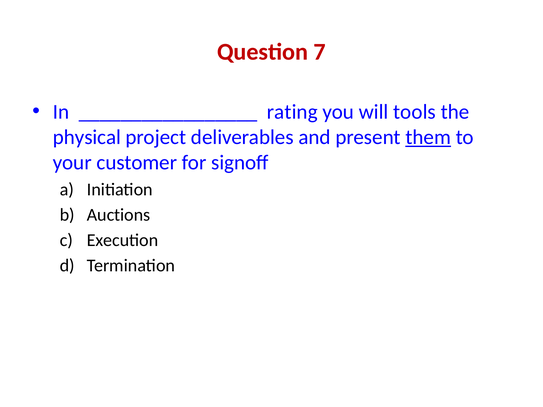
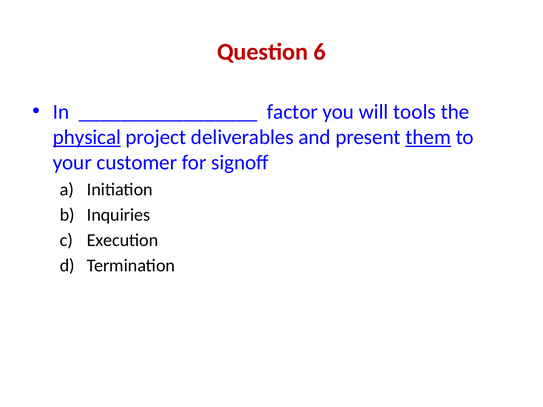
7: 7 -> 6 (320, 52)
rating: rating -> factor (292, 112)
physical underline: none -> present (87, 137)
Auctions: Auctions -> Inquiries (119, 215)
